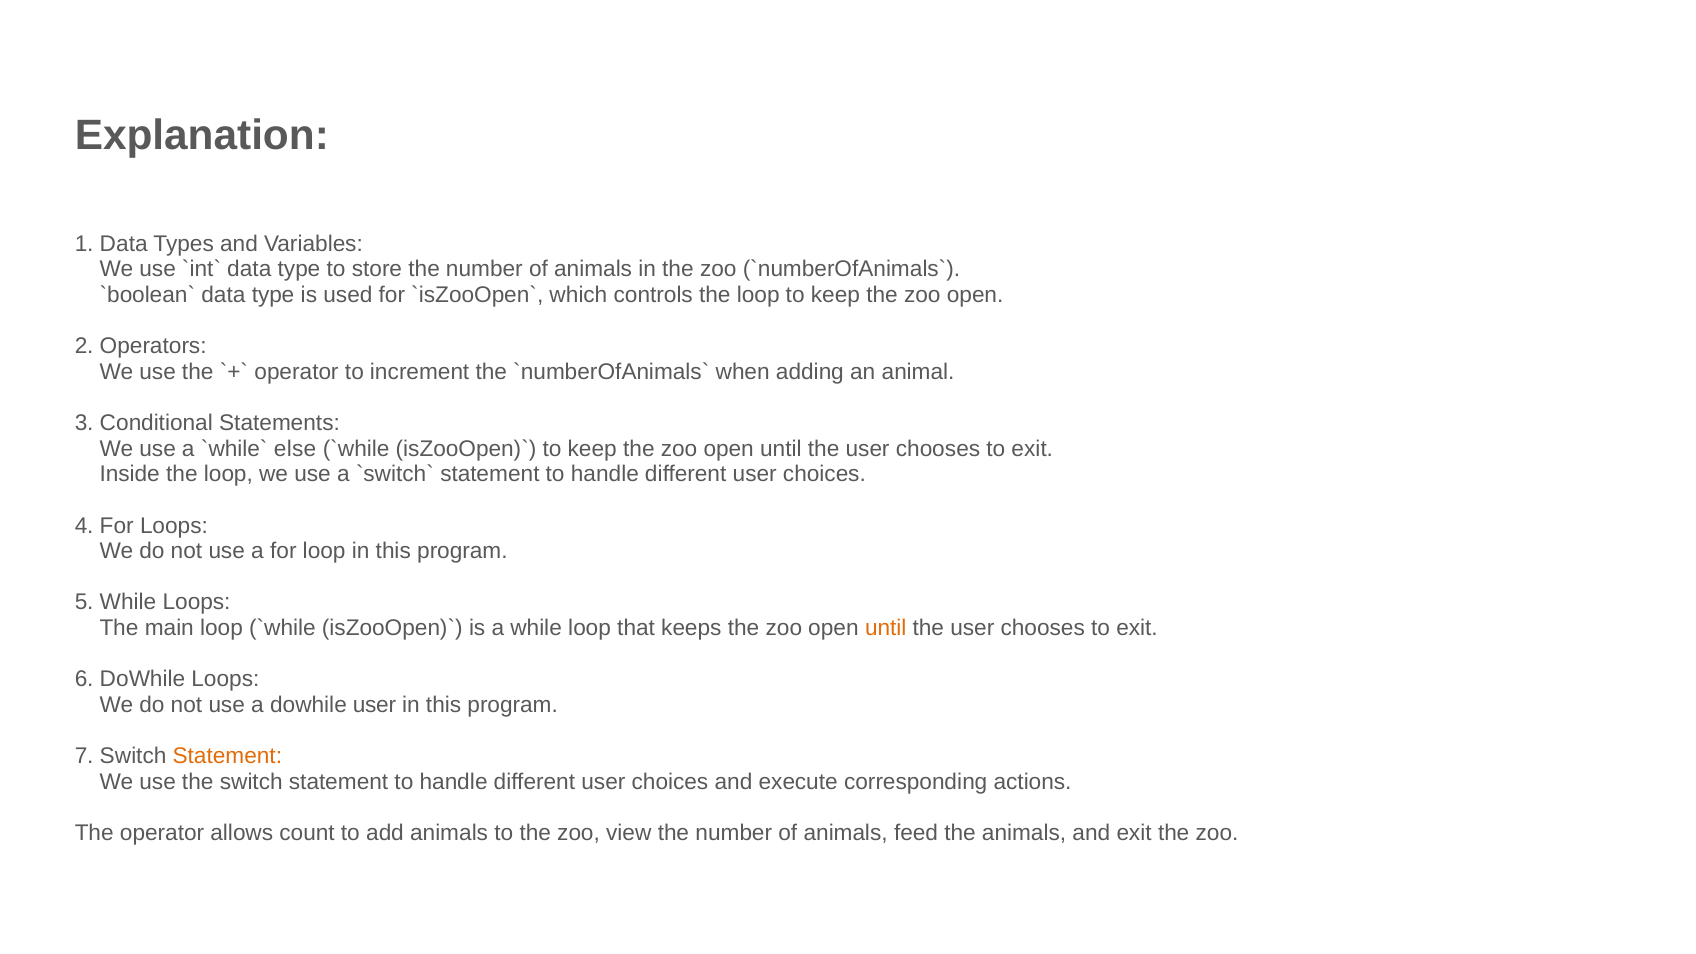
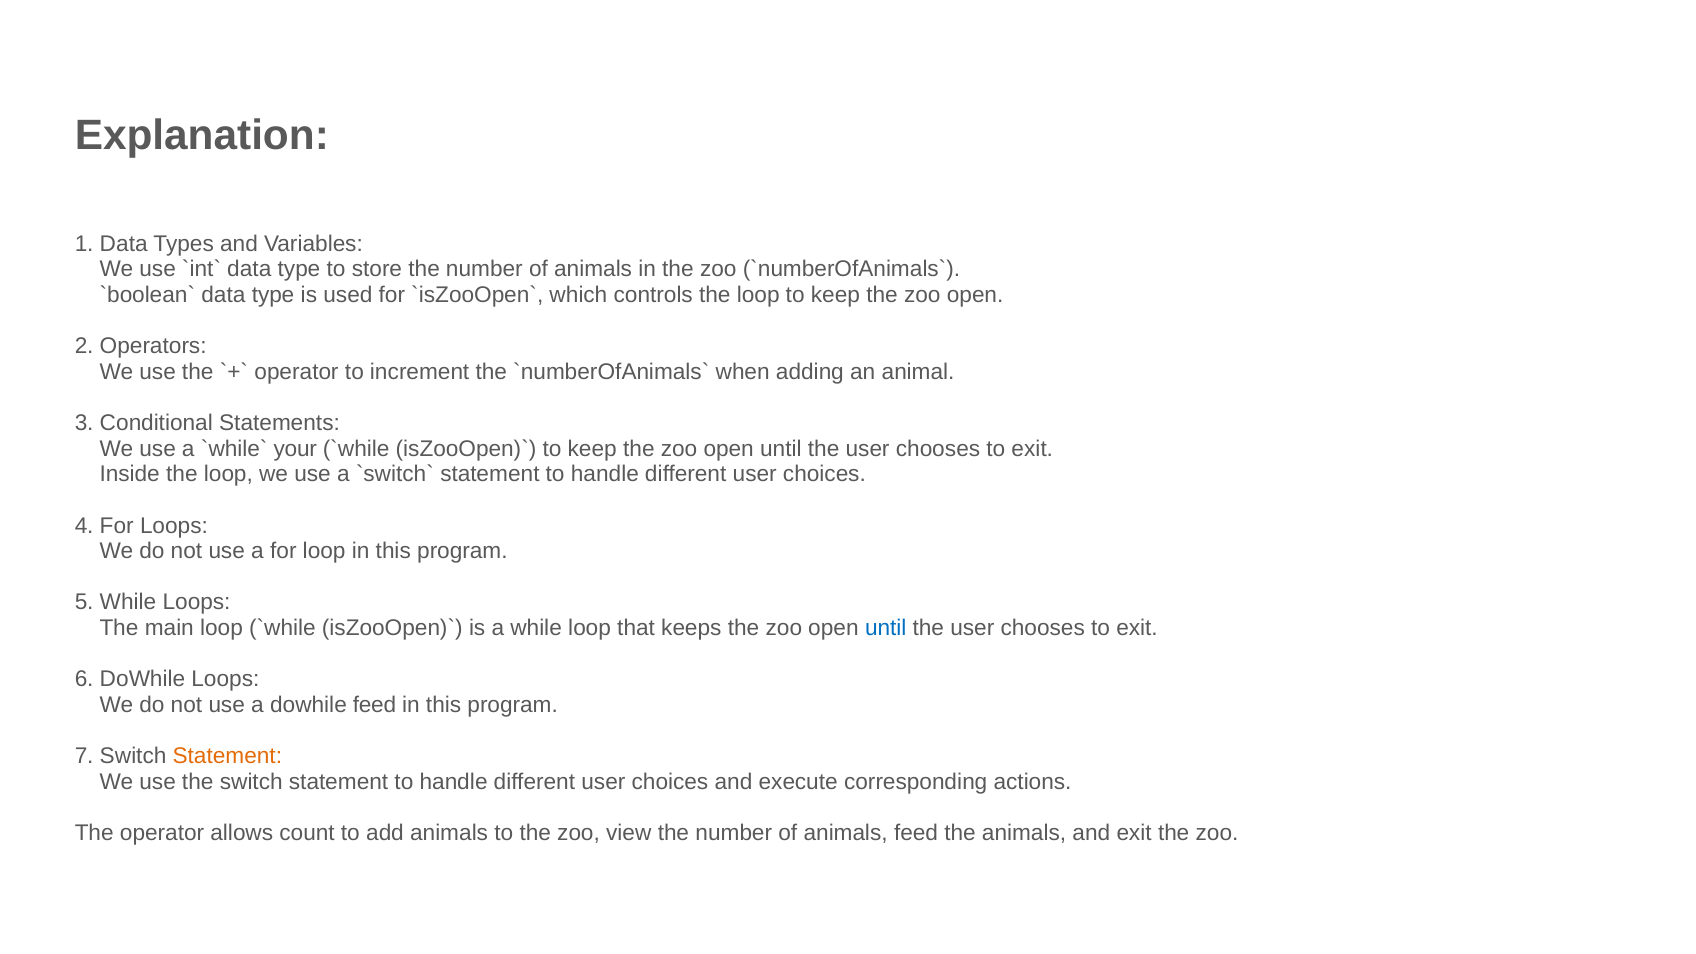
else: else -> your (295, 449)
until colour: orange -> blue (886, 628)
dowhile user: user -> feed (374, 705)
